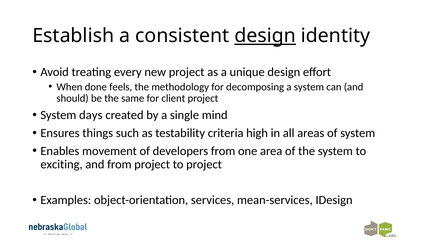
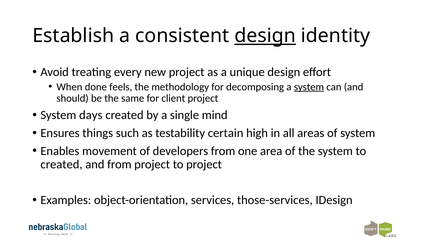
system underline: none -> present (309, 87)
criteria: criteria -> certain (226, 133)
exciting: exciting -> created (62, 164)
mean-services: mean-services -> those-services (275, 200)
